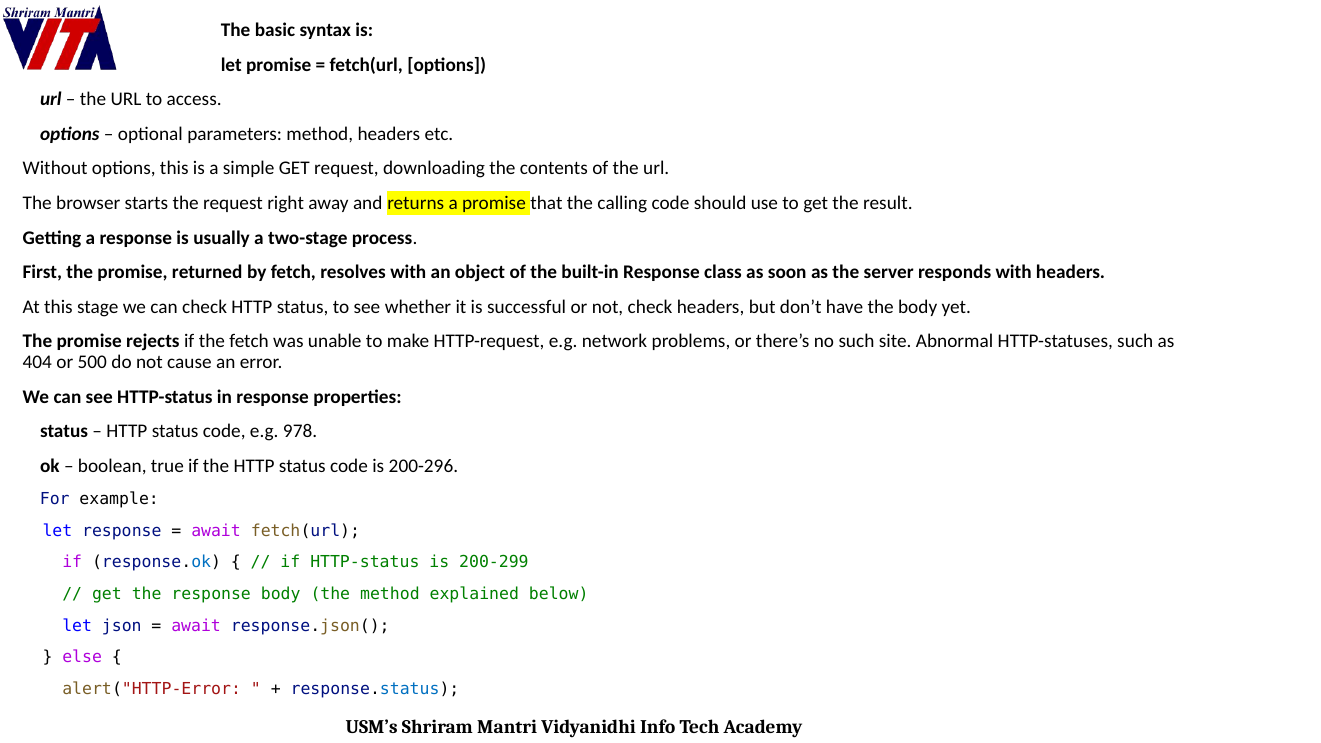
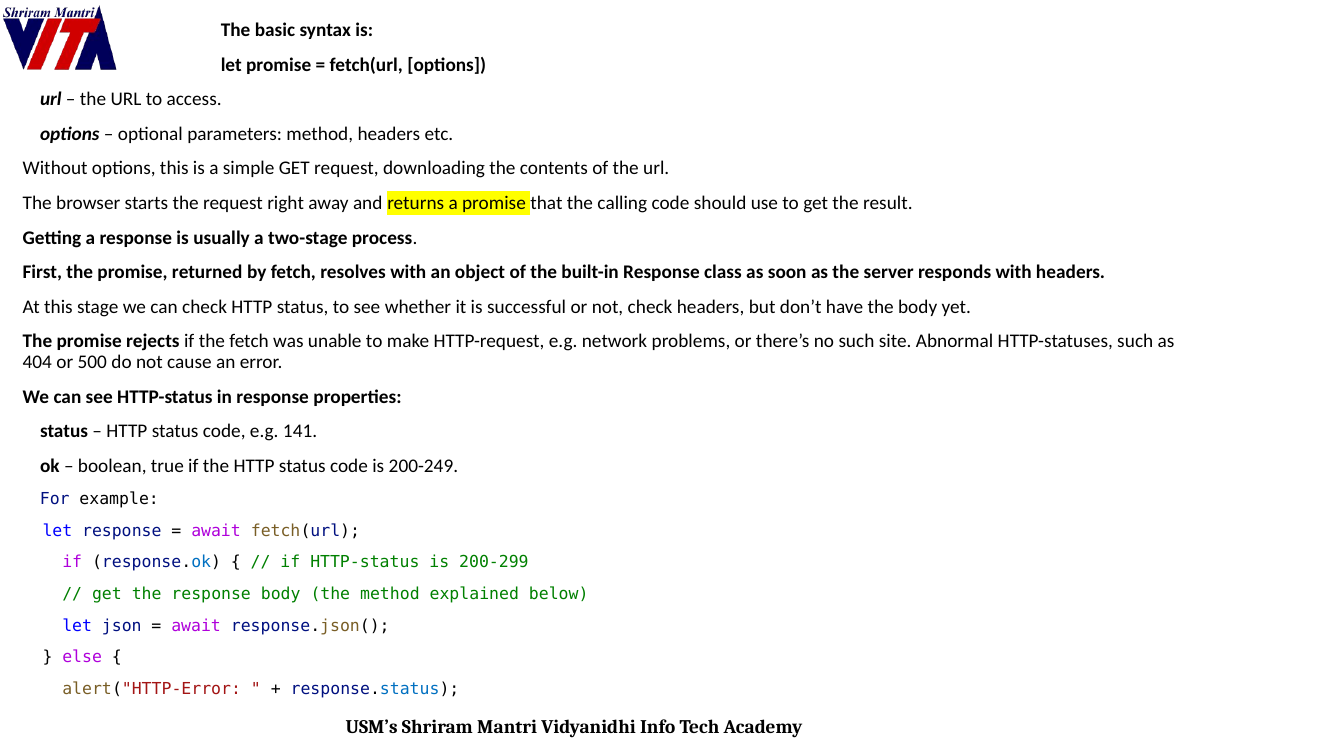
978: 978 -> 141 (300, 432)
200-296: 200-296 -> 200-249 (423, 466)
